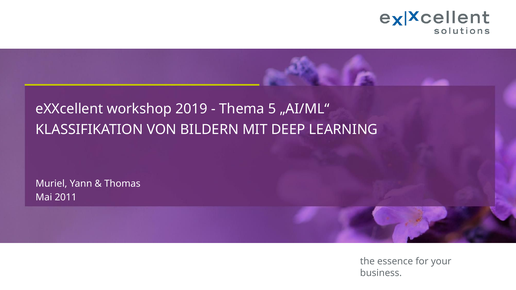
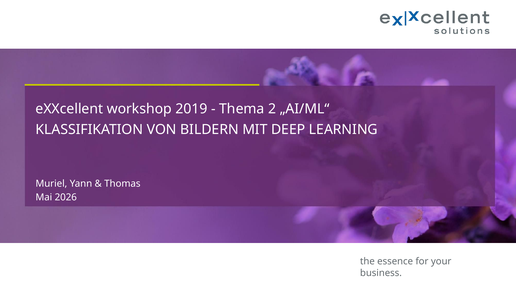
5: 5 -> 2 (272, 109)
2011: 2011 -> 2026 (66, 198)
